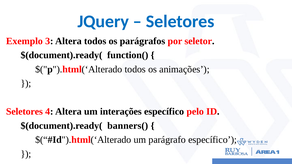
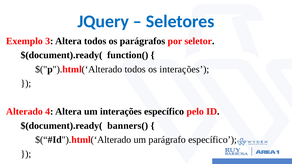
os animações: animações -> interações (184, 69)
Seletores: Seletores -> Alterado (24, 112)
